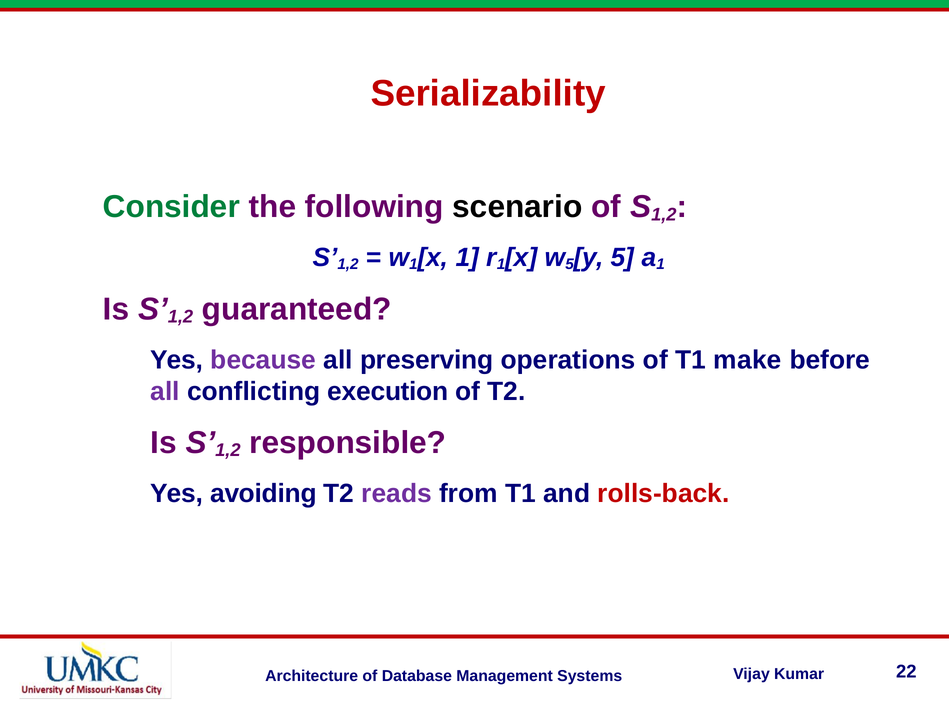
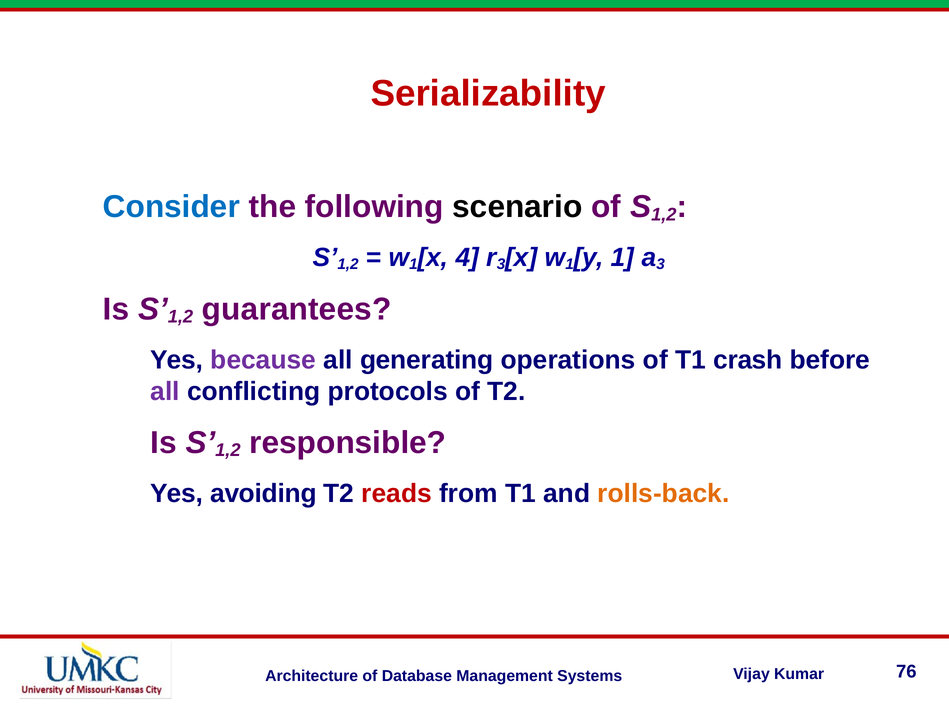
Consider colour: green -> blue (171, 207)
1: 1 -> 4 (467, 258)
1: 1 -> 3 (501, 264)
5: 5 -> 1 (570, 264)
5: 5 -> 1 (623, 258)
1: 1 -> 3 (661, 264)
guaranteed: guaranteed -> guarantees (297, 309)
preserving: preserving -> generating (427, 360)
make: make -> crash (748, 360)
execution: execution -> protocols (388, 391)
reads colour: purple -> red (397, 493)
rolls-back colour: red -> orange (663, 493)
22: 22 -> 76 (906, 671)
